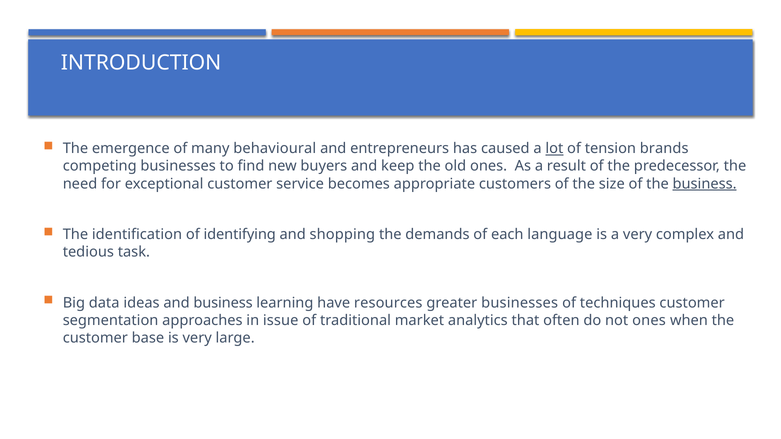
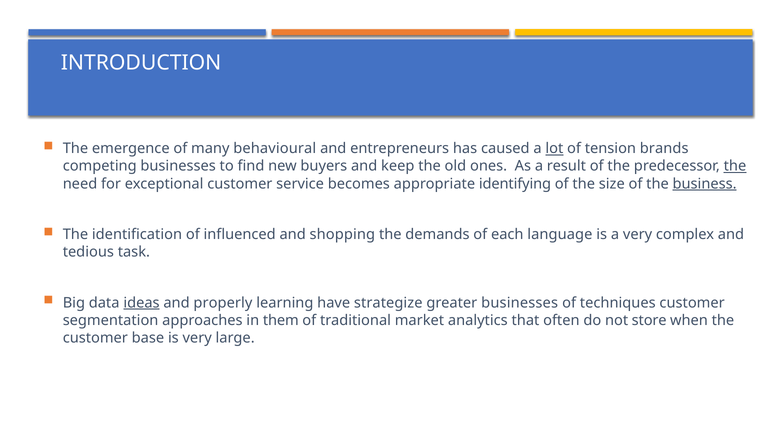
the underline: none -> present (735, 166)
customers: customers -> identifying (515, 184)
identifying: identifying -> influenced (240, 235)
ideas underline: none -> present (141, 303)
and business: business -> properly (223, 303)
resources: resources -> strategize (388, 303)
issue: issue -> them (281, 321)
not ones: ones -> store (649, 321)
